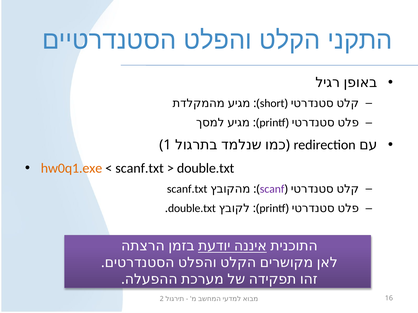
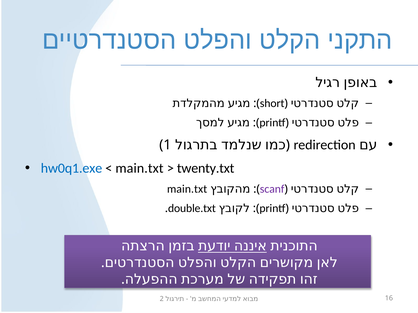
hw0q1.exe colour: orange -> blue (71, 168)
scanf.txt: scanf.txt -> main.txt (139, 168)
double.txt: double.txt -> twenty.txt (206, 168)
scanf.txt: scanf.txt -> main.txt (187, 189)
